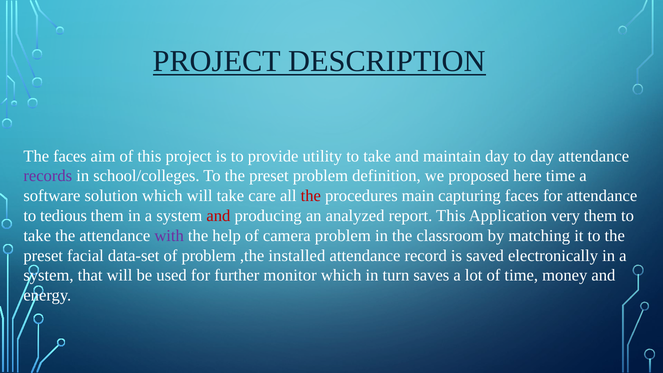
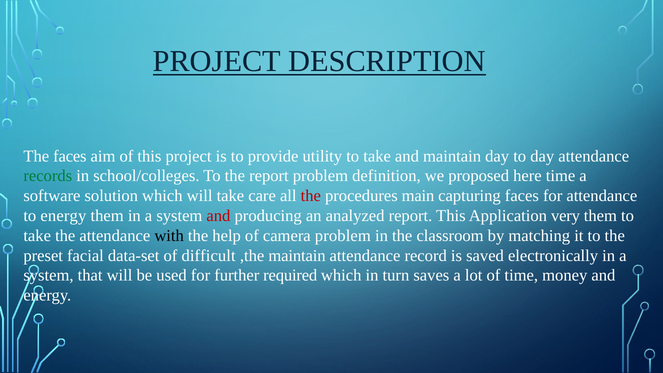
records colour: purple -> green (48, 176)
school/colleges To the preset: preset -> report (269, 176)
to tedious: tedious -> energy (63, 216)
with colour: purple -> black (169, 236)
of problem: problem -> difficult (209, 255)
,the installed: installed -> maintain (297, 255)
monitor: monitor -> required (290, 275)
